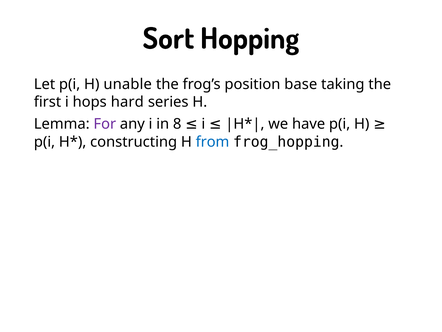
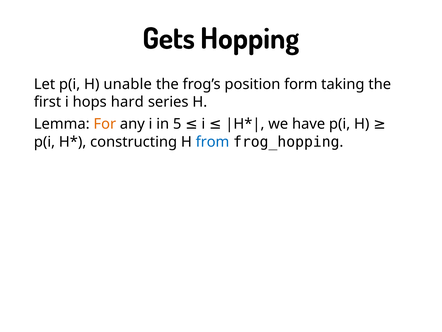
Sort: Sort -> Gets (169, 39)
base: base -> form (301, 84)
For colour: purple -> orange (105, 124)
8: 8 -> 5 (177, 124)
